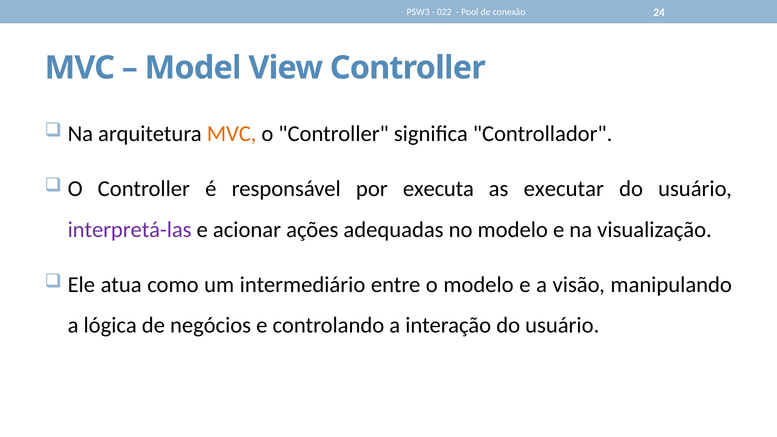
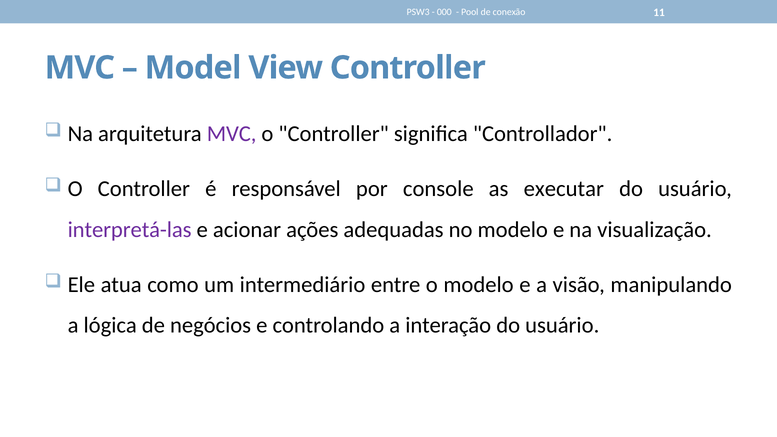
022: 022 -> 000 (444, 12)
24: 24 -> 11 (659, 12)
MVC colour: orange -> purple (232, 134)
executa: executa -> console (438, 189)
